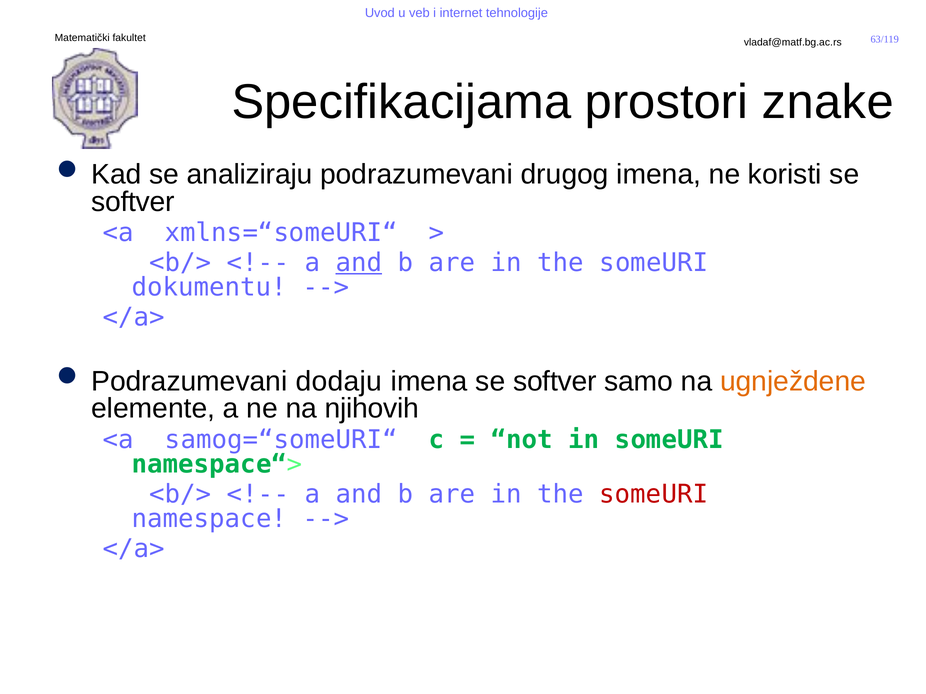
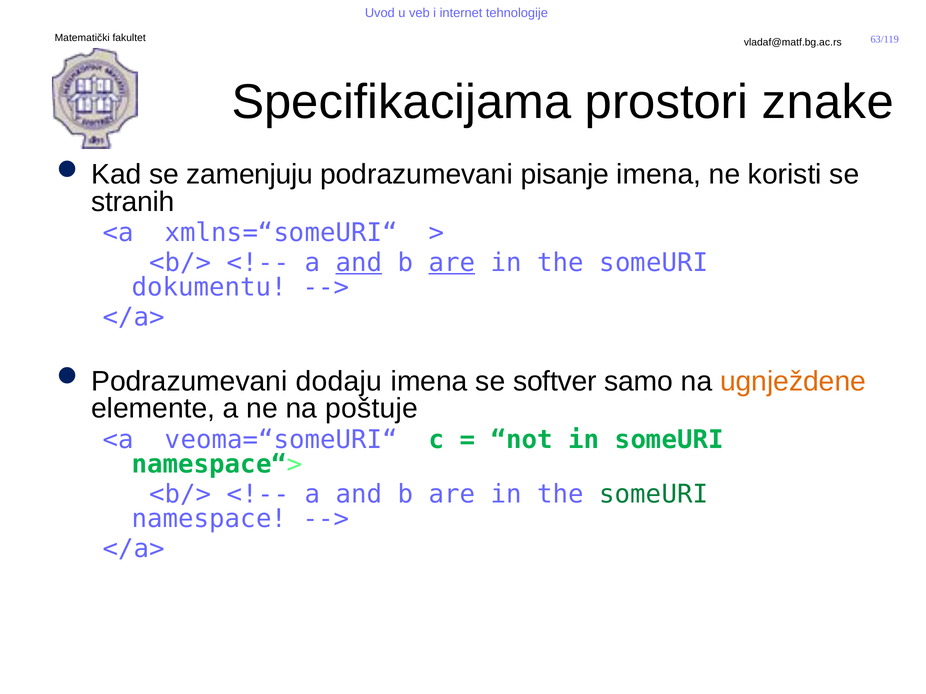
analiziraju: analiziraju -> zamenjuju (250, 175)
drugog: drugog -> pisanje (565, 175)
softver: softver -> stranih (133, 202)
are underline: none -> present (452, 263)
njihovih: njihovih -> poštuje (372, 409)
samog=“someURI“: samog=“someURI“ -> veoma=“someURI“ (281, 440)
someURI colour: red -> green (654, 495)
